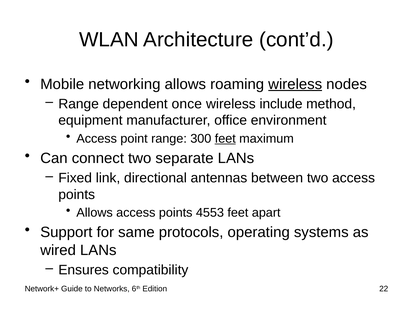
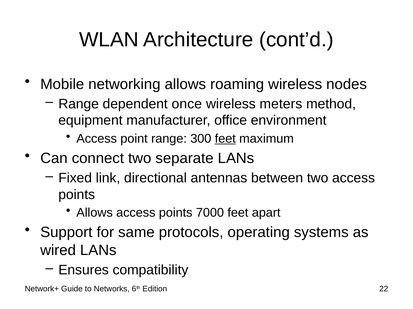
wireless underline: present -> none (295, 84)
include: include -> meters (281, 104)
4553: 4553 -> 7000 (210, 213)
